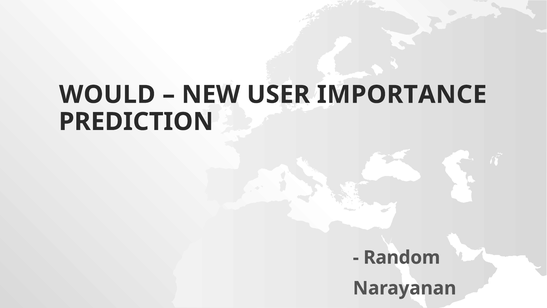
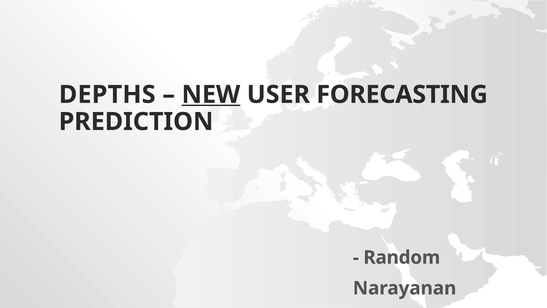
WOULD: WOULD -> DEPTHS (107, 95)
NEW underline: none -> present (211, 95)
IMPORTANCE: IMPORTANCE -> FORECASTING (402, 95)
